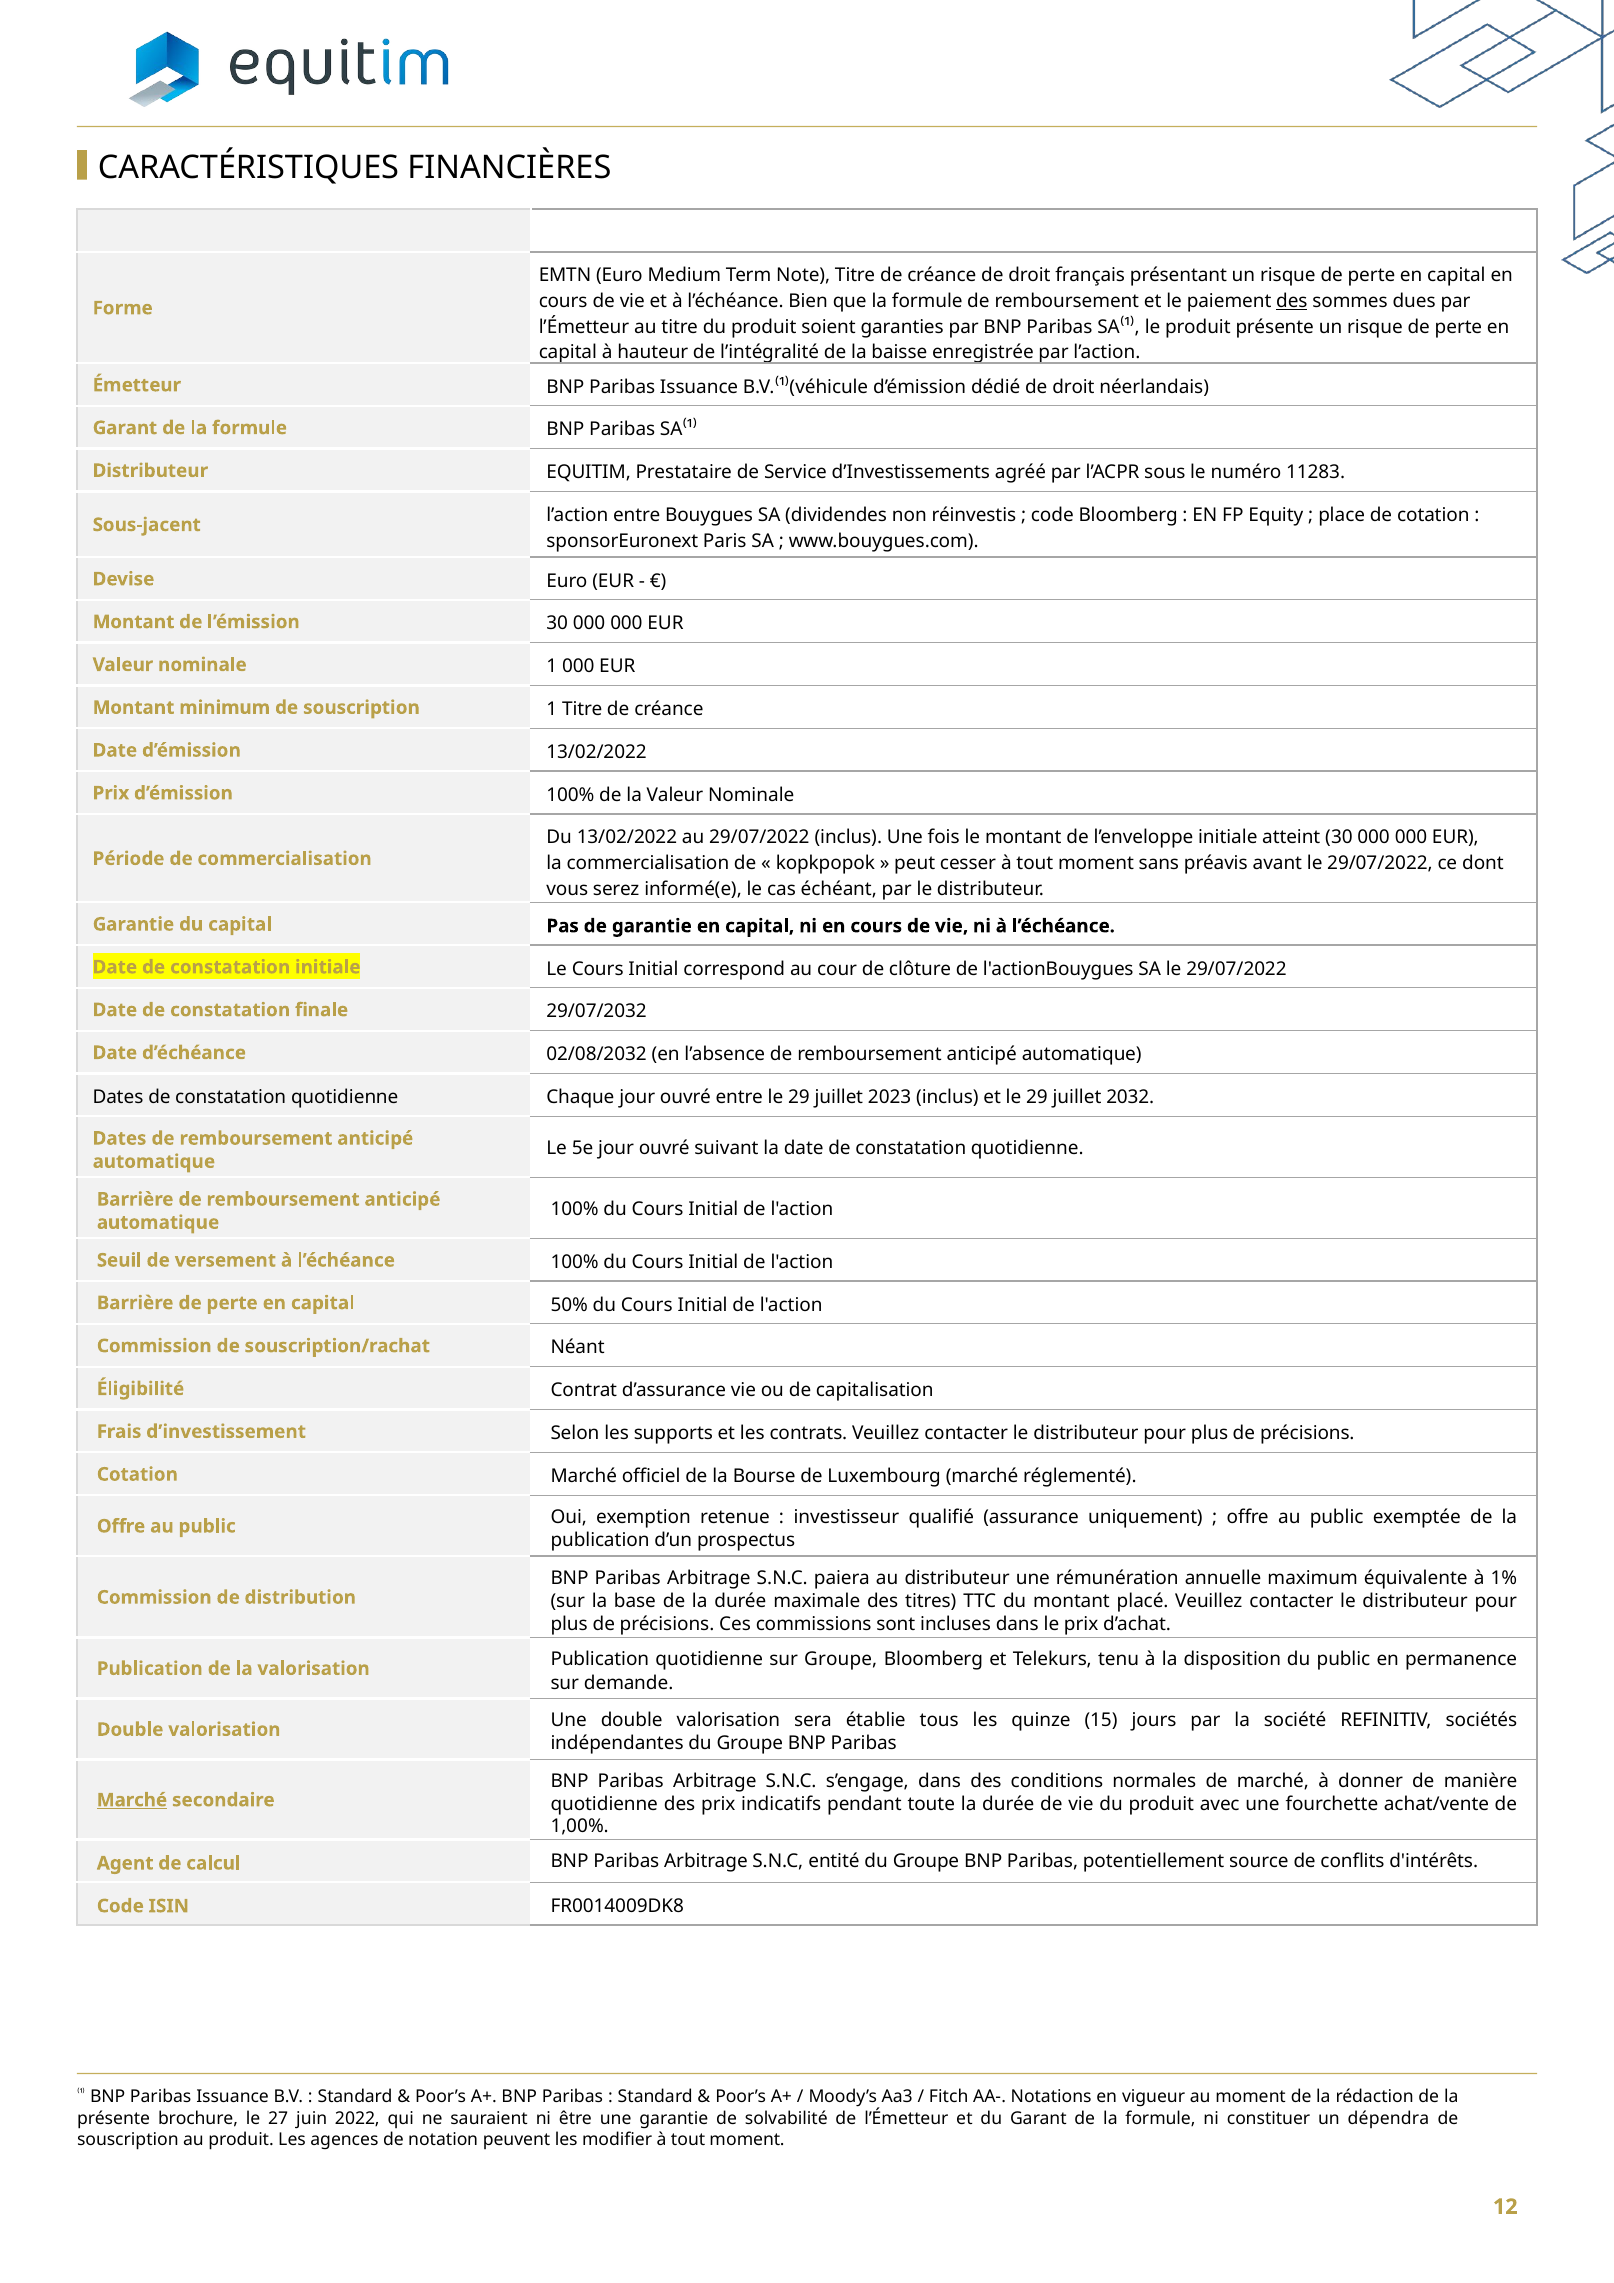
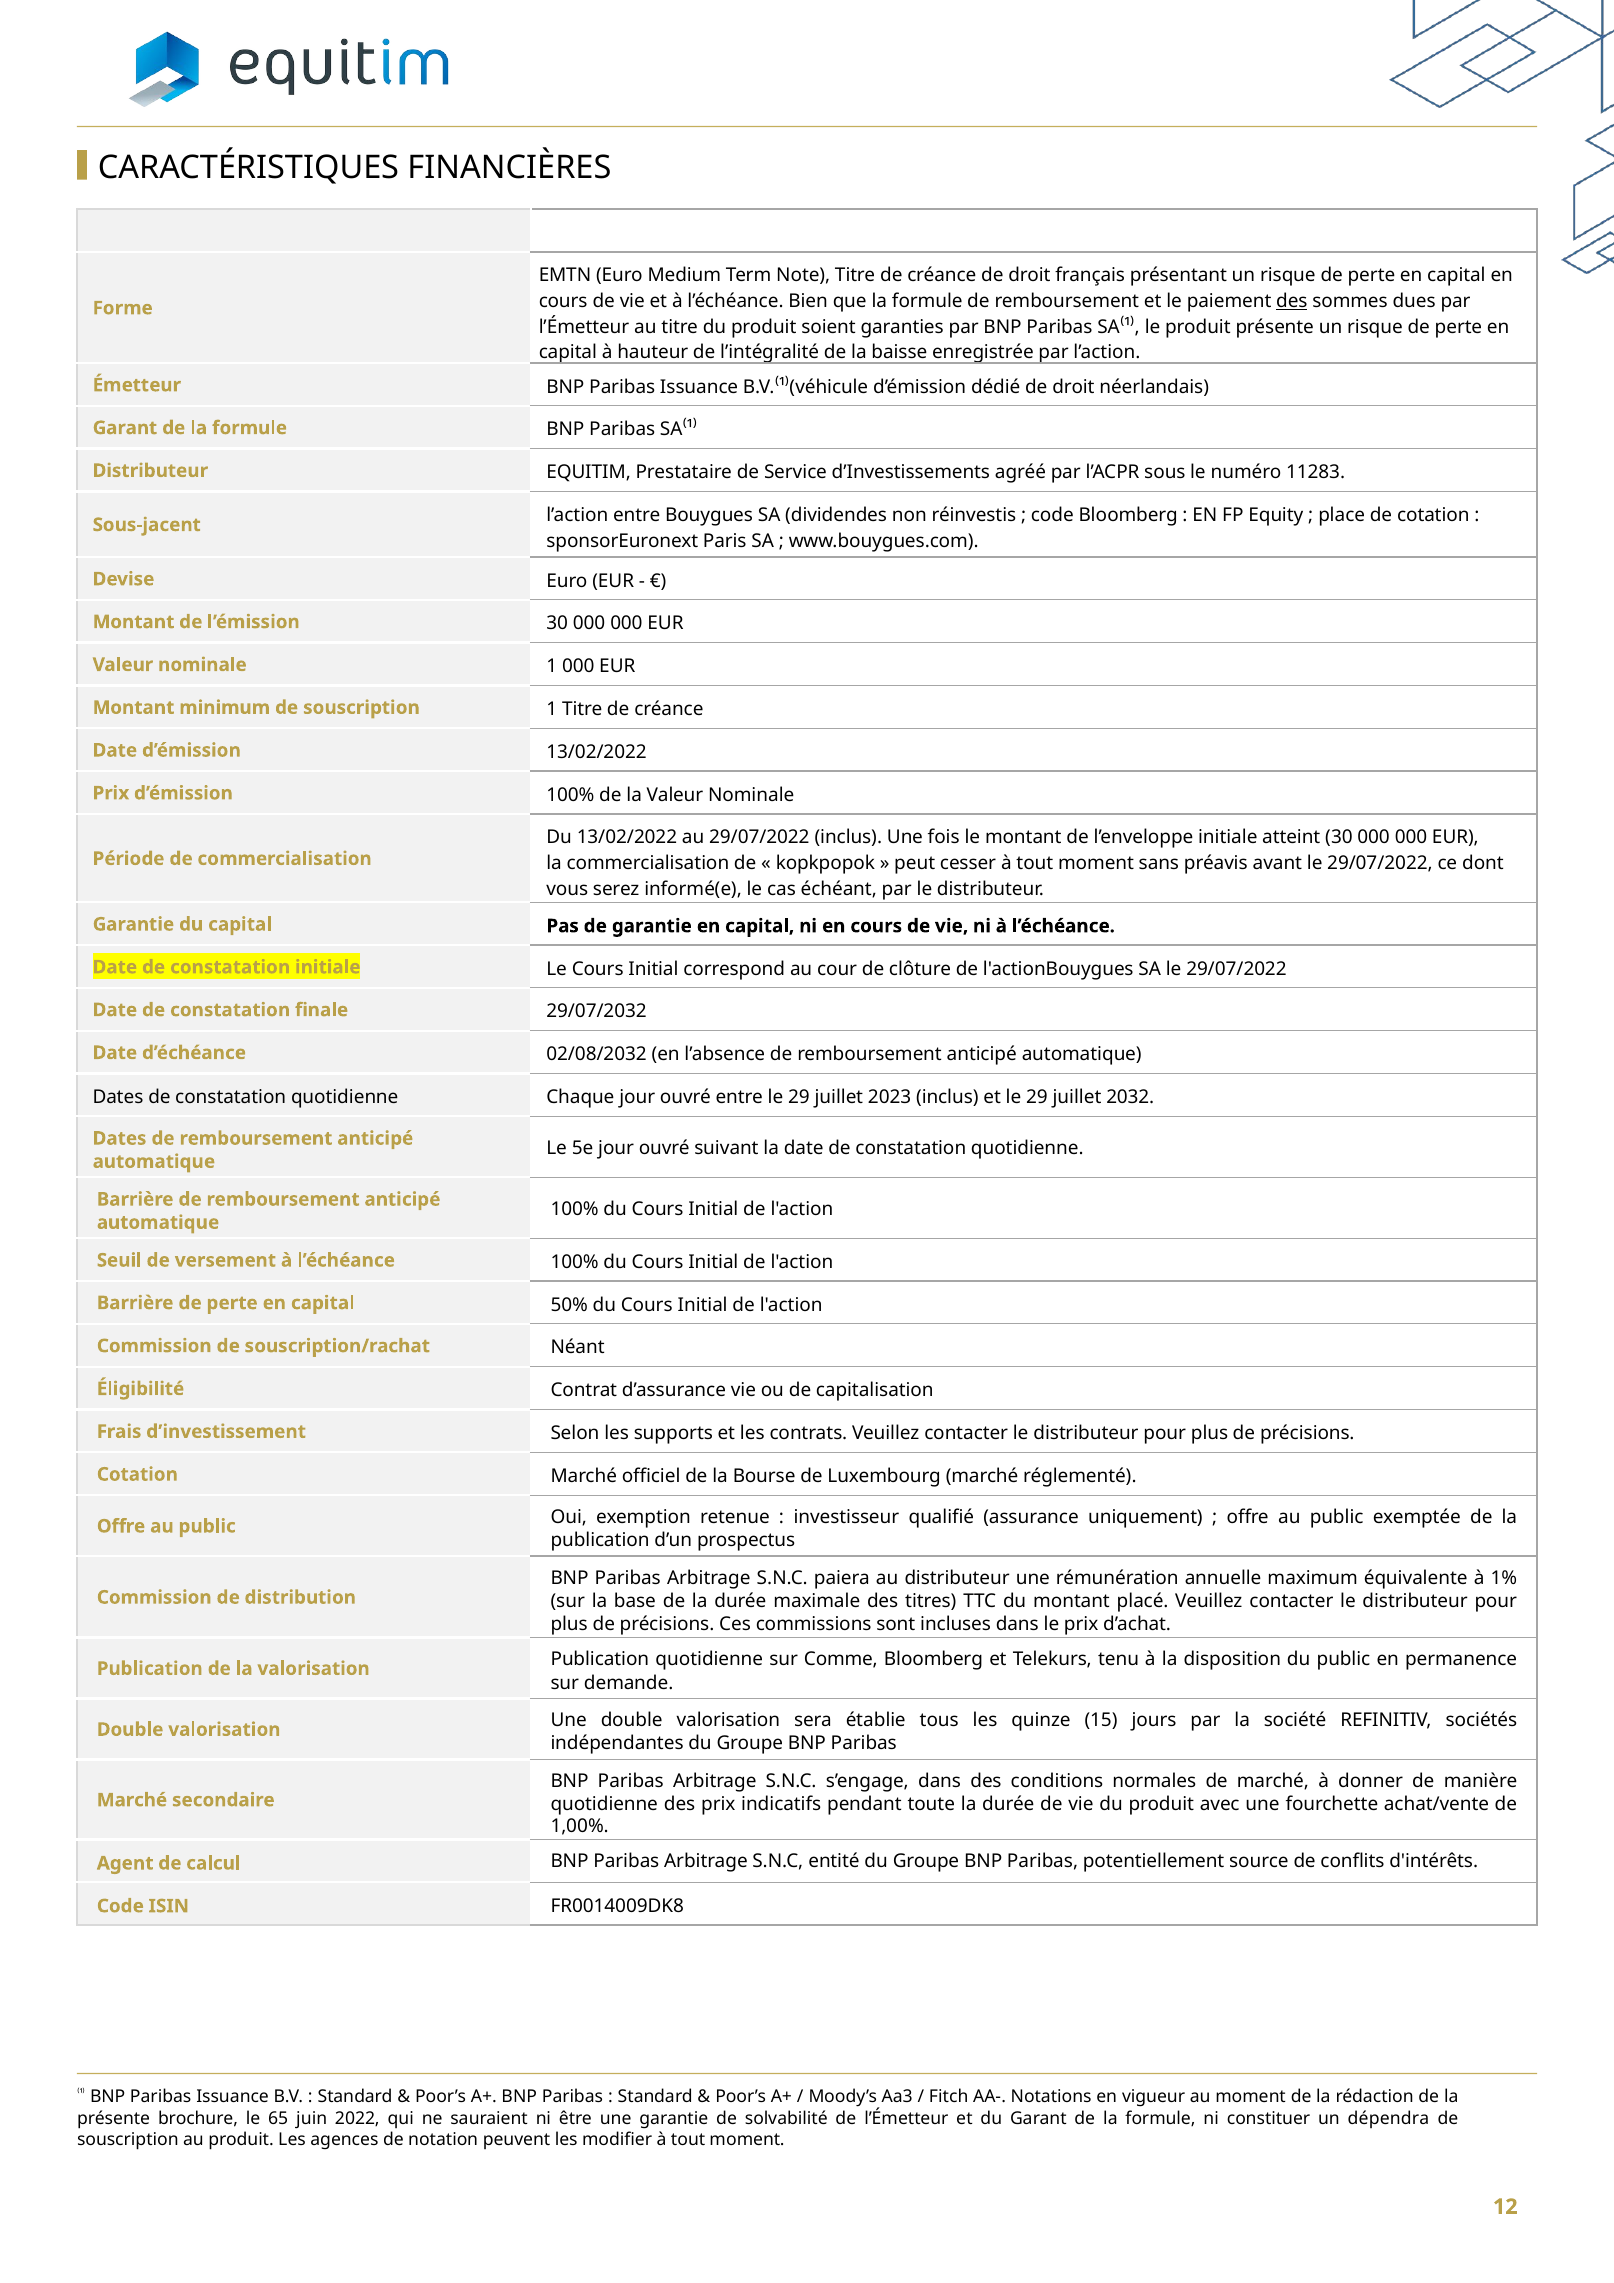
sur Groupe: Groupe -> Comme (841, 1659)
Marché underline: present -> none (132, 1800)
27: 27 -> 65 (278, 2118)
